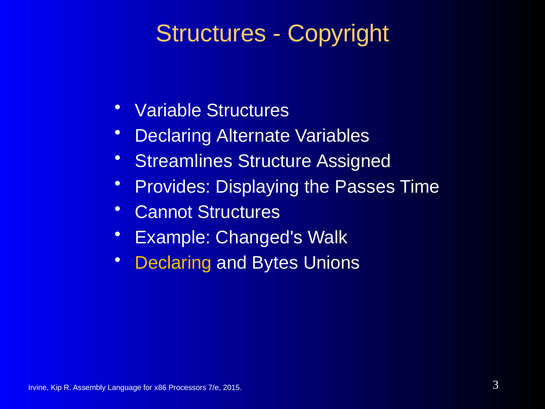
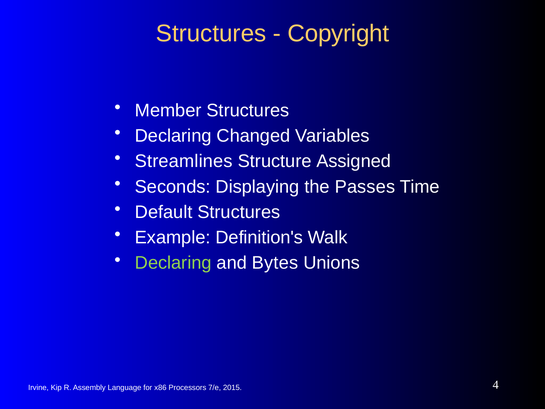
Variable: Variable -> Member (168, 110)
Alternate: Alternate -> Changed (253, 136)
Provides: Provides -> Seconds (173, 187)
Cannot: Cannot -> Default (164, 212)
Changed's: Changed's -> Definition's (259, 237)
Declaring colour: yellow -> light green (173, 263)
3: 3 -> 4 (496, 385)
